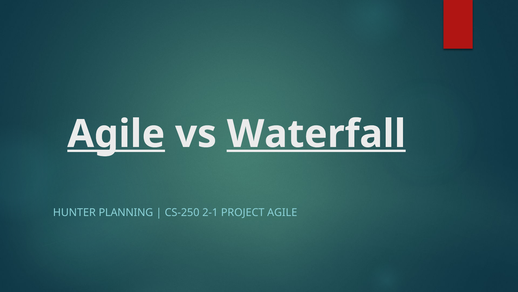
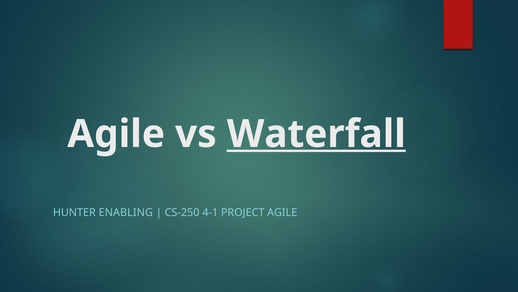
Agile underline: present -> none (116, 134)
PLANNING: PLANNING -> ENABLING (126, 212)
2-1: 2-1 -> 4-1 (210, 212)
